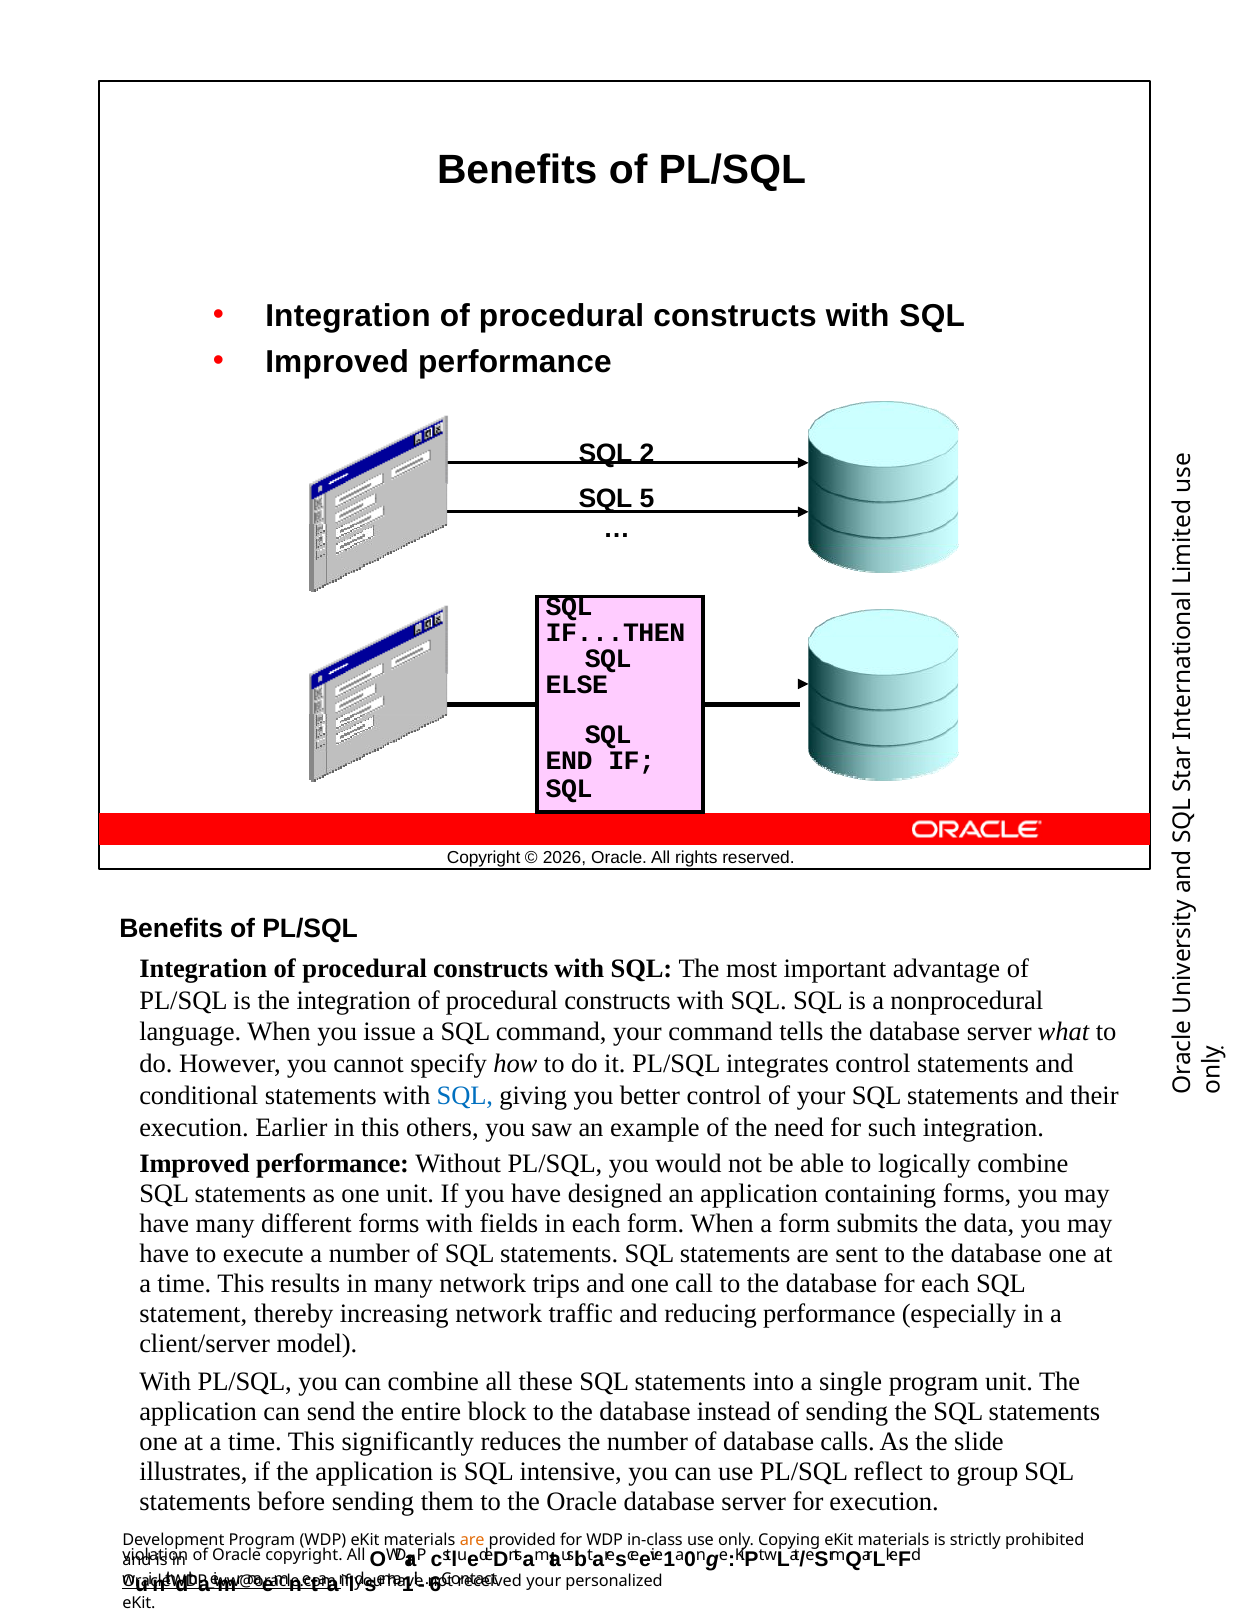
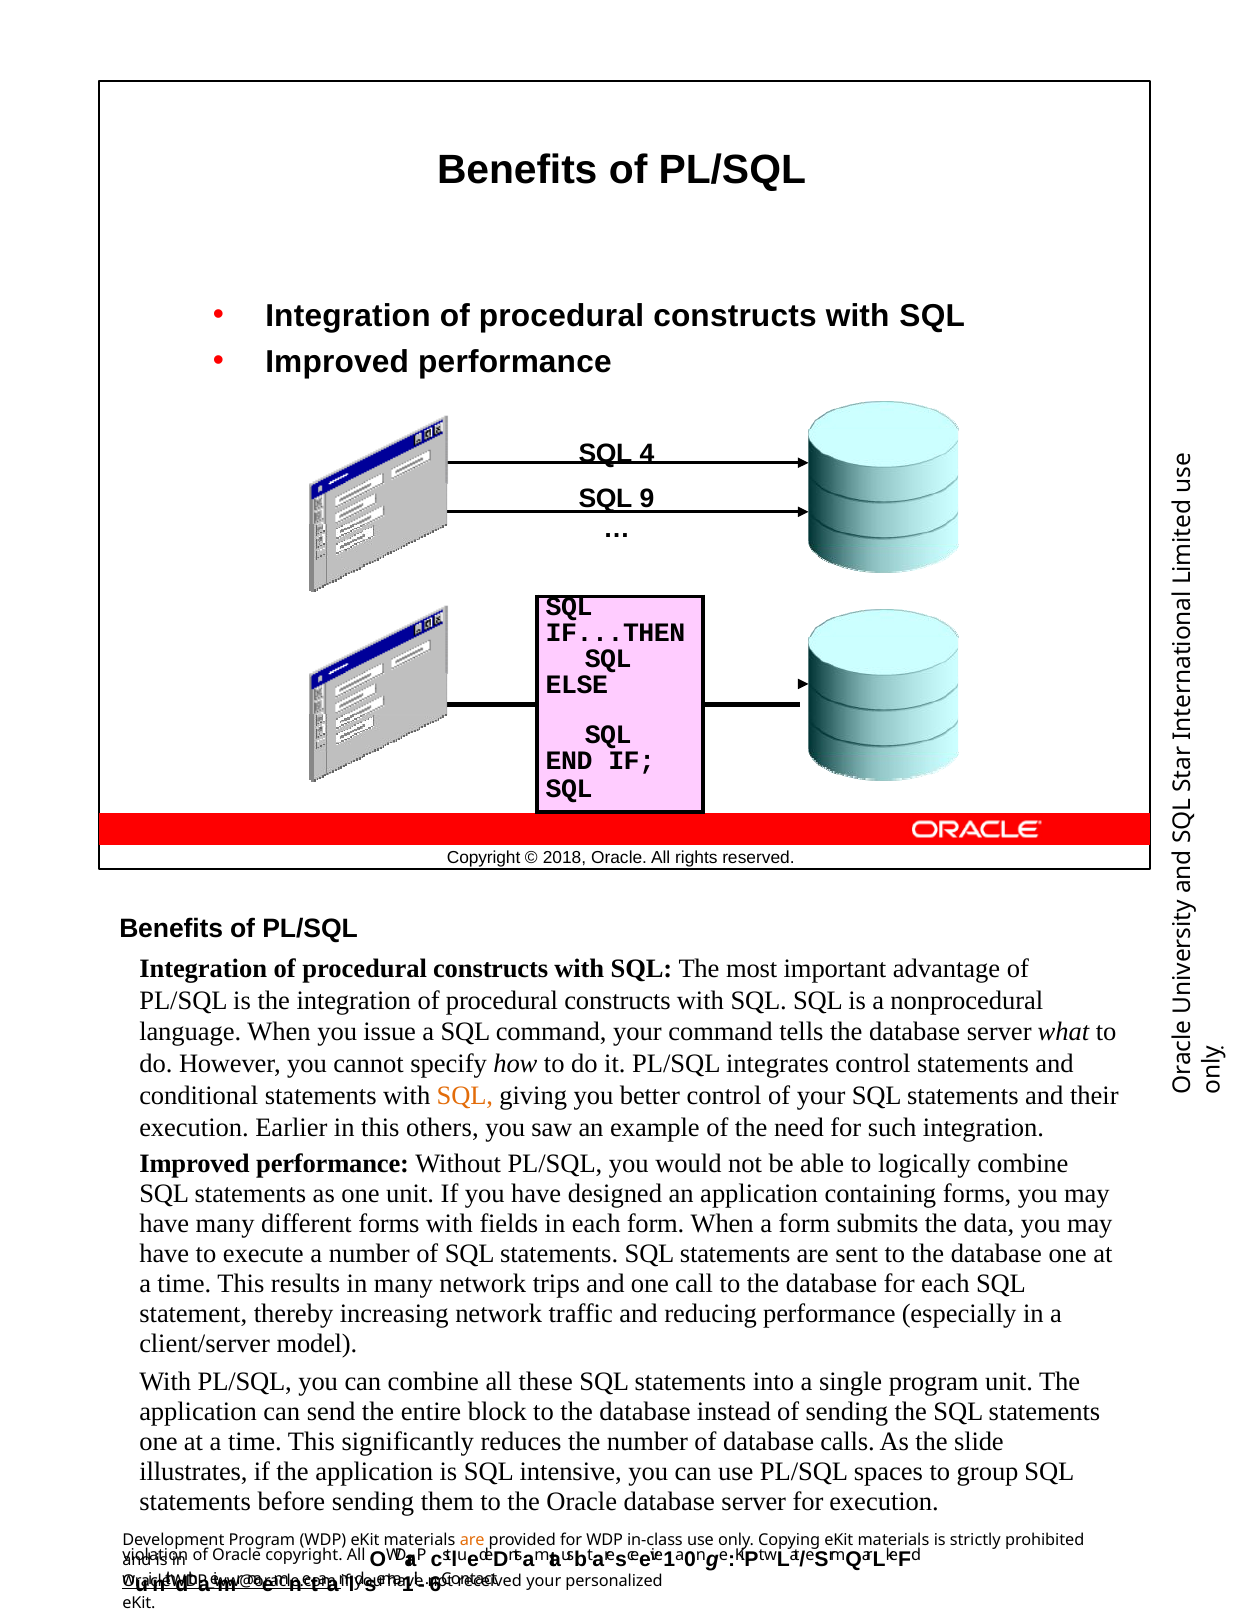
2: 2 -> 4 (647, 454)
5: 5 -> 9 (647, 499)
2026: 2026 -> 2018 (565, 858)
SQL colour: blue -> orange (465, 1096)
reflect: reflect -> spaces (888, 1471)
